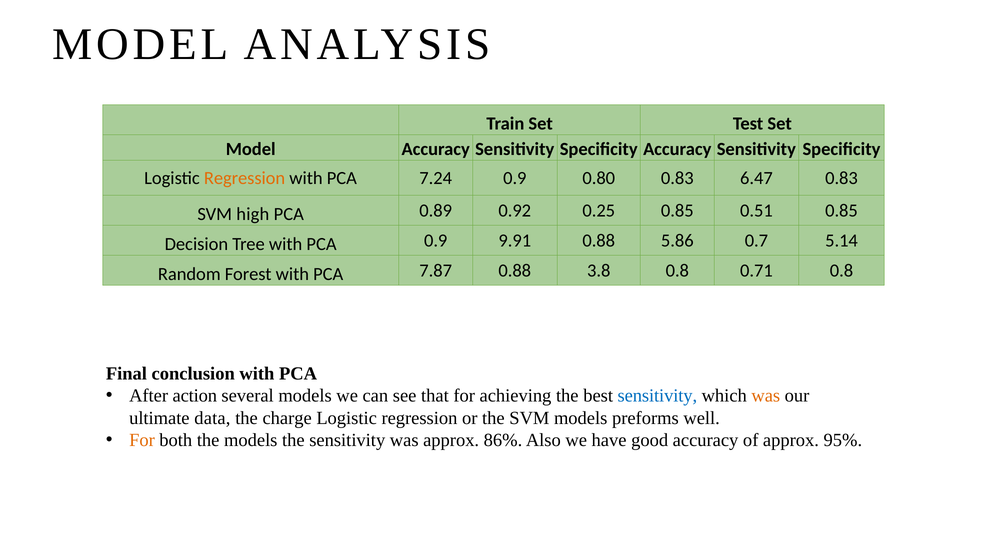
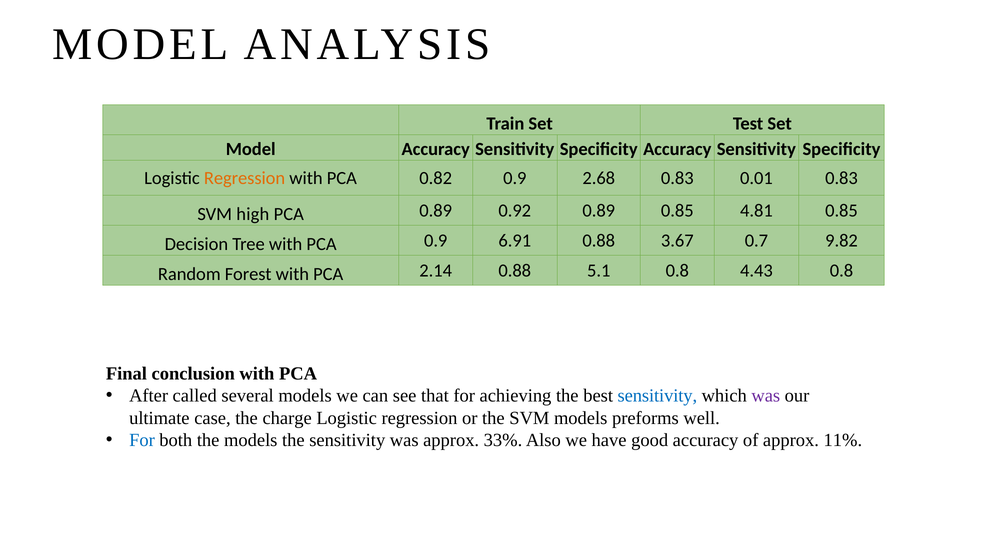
7.24: 7.24 -> 0.82 (436, 178)
0.80: 0.80 -> 2.68 (599, 178)
6.47: 6.47 -> 0.01 (756, 178)
0.92 0.25: 0.25 -> 0.89 (599, 211)
0.51: 0.51 -> 4.81 (756, 211)
9.91: 9.91 -> 6.91 (515, 241)
5.86: 5.86 -> 3.67 (677, 241)
5.14: 5.14 -> 9.82 (842, 241)
7.87: 7.87 -> 2.14 (436, 271)
3.8: 3.8 -> 5.1 (599, 271)
0.71: 0.71 -> 4.43 (756, 271)
action: action -> called (195, 396)
was colour: orange -> purple (766, 396)
data: data -> case (212, 418)
For colour: orange -> blue (142, 440)
86%: 86% -> 33% (503, 440)
95%: 95% -> 11% (843, 440)
